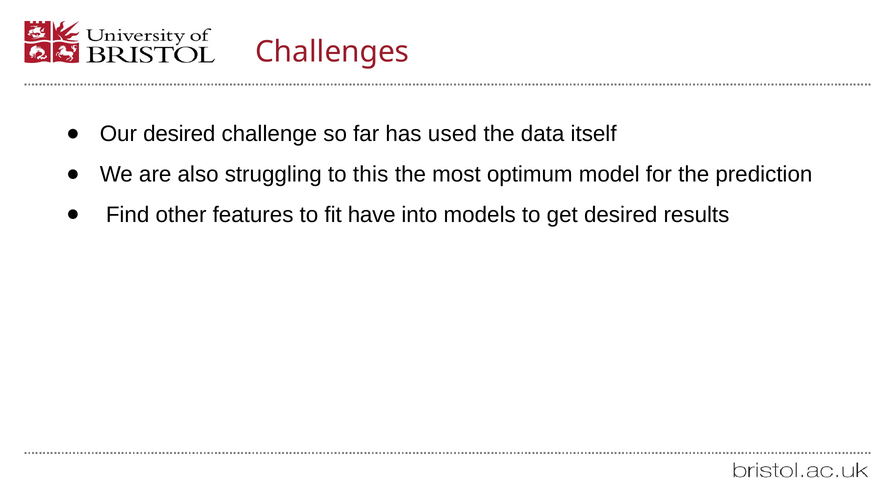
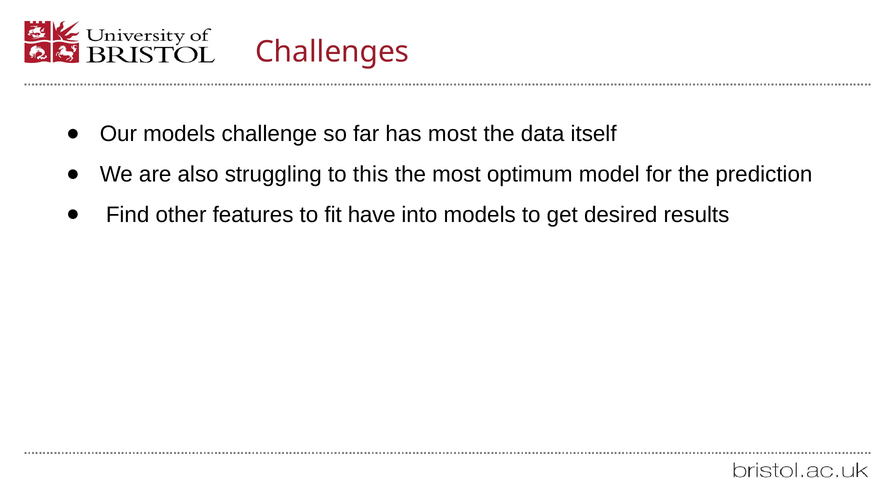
Our desired: desired -> models (179, 134)
has used: used -> most (452, 134)
